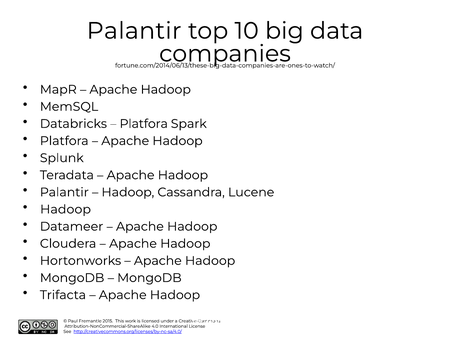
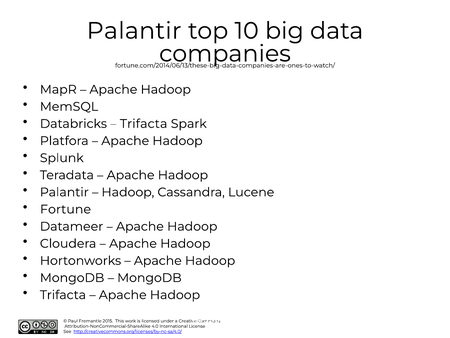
Platfora: Platfora -> Trifacta (144, 124)
Hadoop: Hadoop -> Fortune (66, 209)
